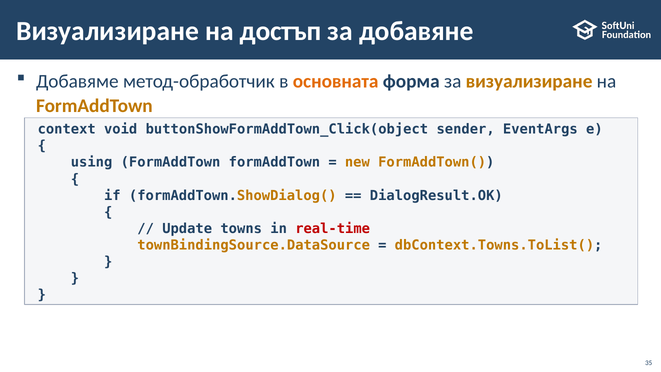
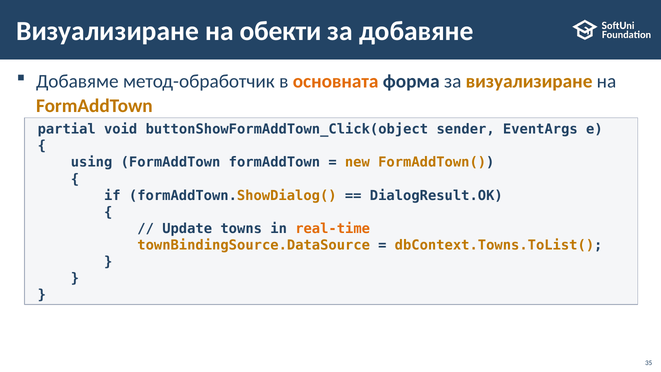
достъп: достъп -> обекти (281, 31)
context: context -> partial (67, 129)
real-time colour: red -> orange (333, 228)
